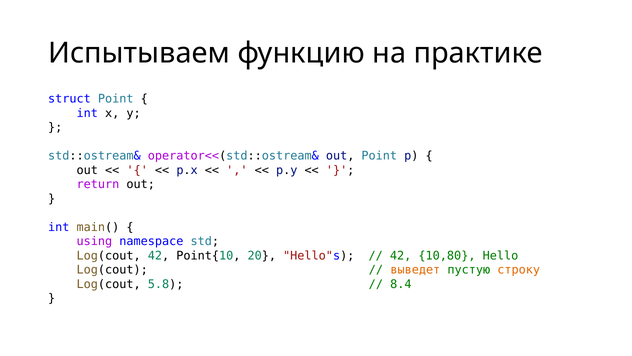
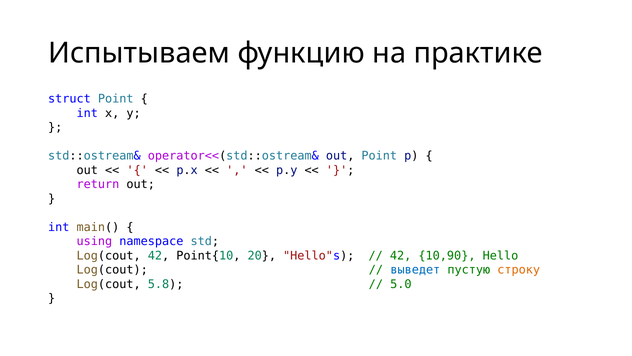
10,80: 10,80 -> 10,90 (447, 255)
выведет colour: orange -> blue (415, 270)
8.4: 8.4 -> 5.0 (401, 284)
